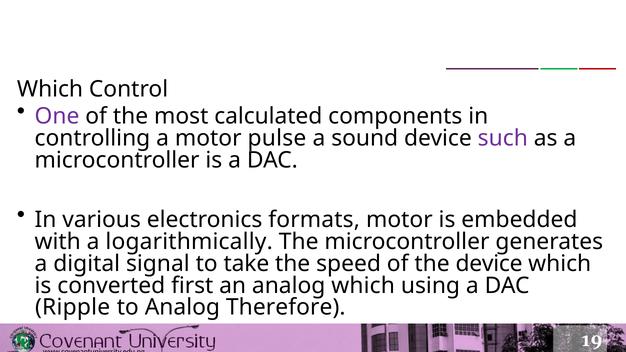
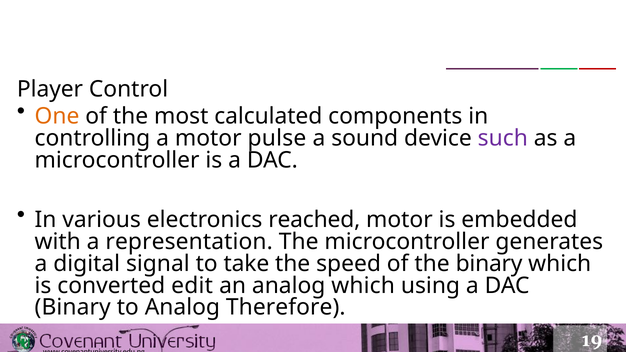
Which: Which -> Player (50, 89)
One colour: purple -> orange (57, 116)
formats: formats -> reached (314, 220)
logarithmically: logarithmically -> representation (189, 242)
the device: device -> binary (489, 264)
first: first -> edit (192, 286)
Ripple: Ripple -> Binary (73, 308)
